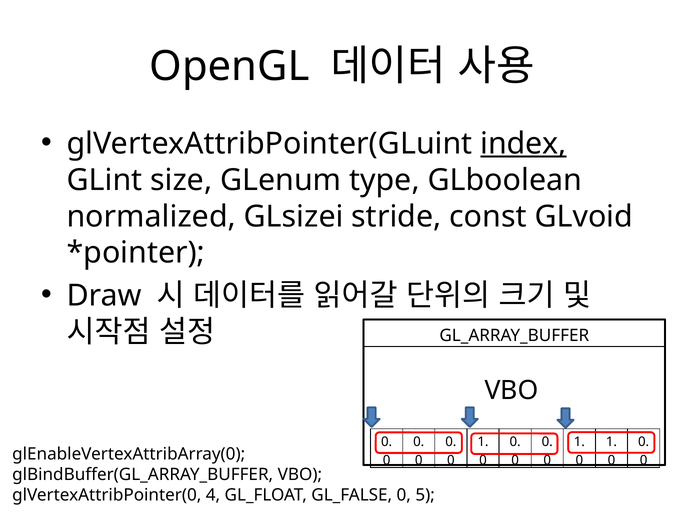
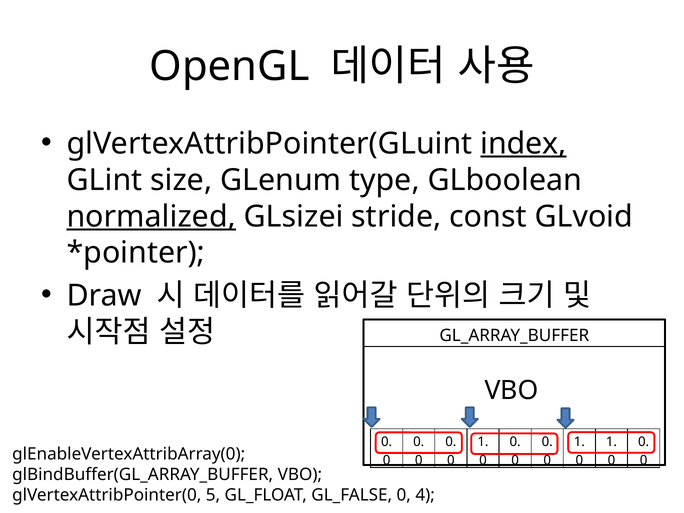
normalized underline: none -> present (151, 216)
4: 4 -> 5 (213, 495)
5: 5 -> 4 (425, 495)
